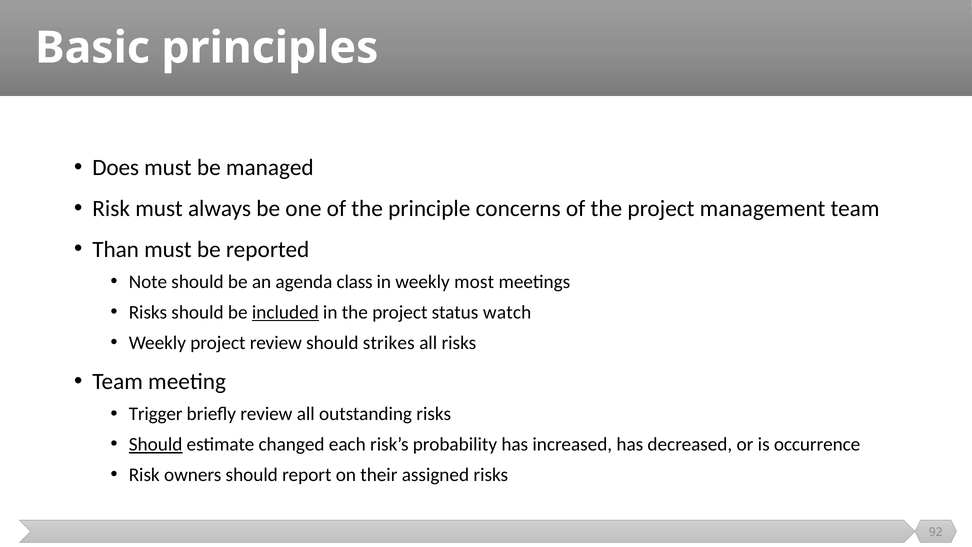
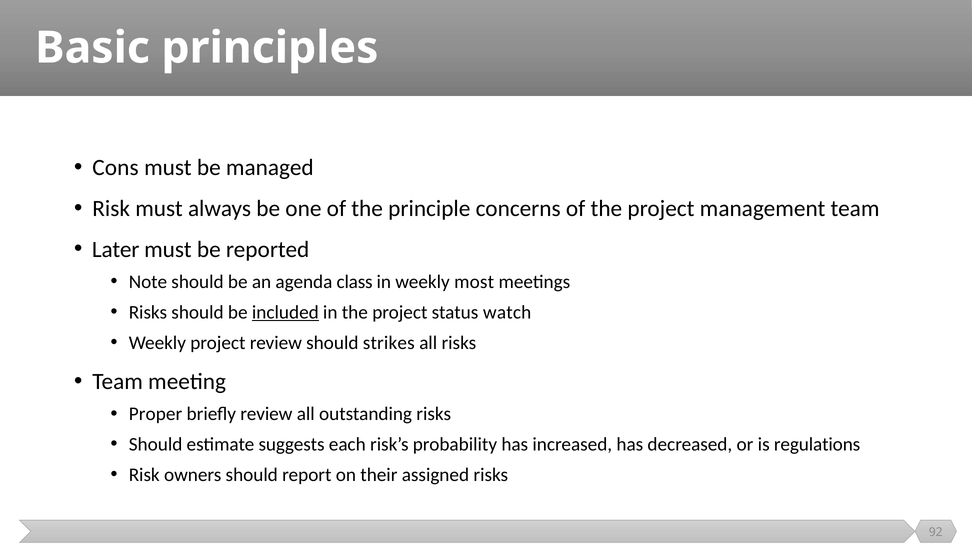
Does: Does -> Cons (116, 168)
Than: Than -> Later (116, 249)
Trigger: Trigger -> Proper (156, 414)
Should underline: present -> none (156, 444)
changed: changed -> suggests (292, 444)
occurrence: occurrence -> regulations (817, 444)
